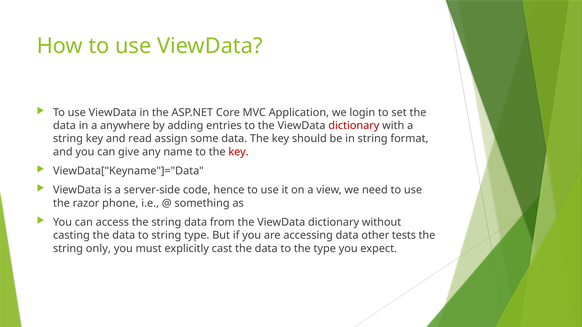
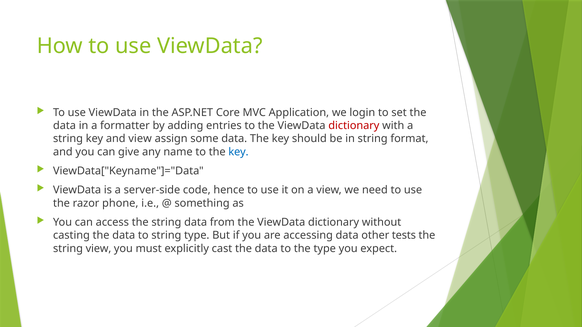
anywhere: anywhere -> formatter (125, 126)
and read: read -> view (140, 139)
key colour: red -> blue (238, 152)
string only: only -> view (98, 249)
